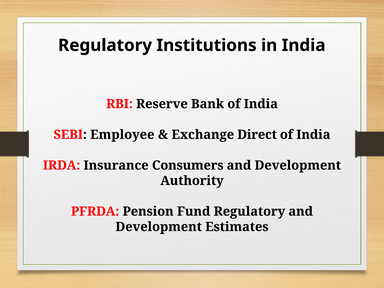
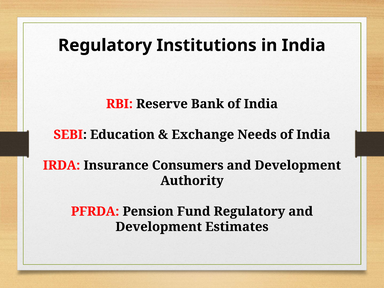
Employee: Employee -> Education (122, 135)
Direct: Direct -> Needs (257, 135)
